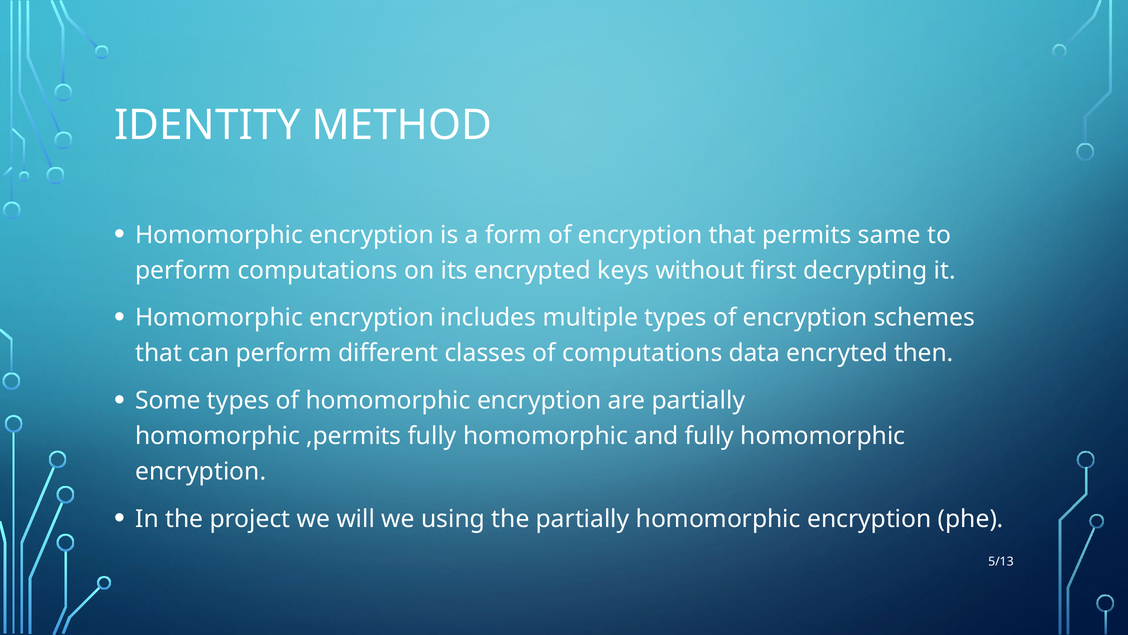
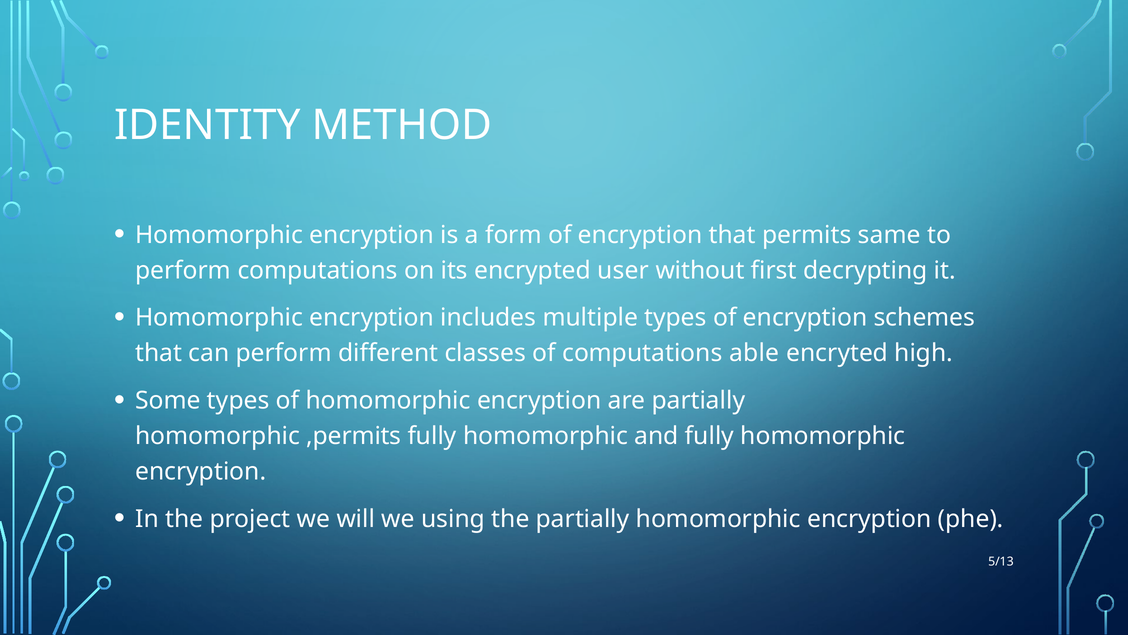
keys: keys -> user (623, 270)
data: data -> able (754, 353)
then: then -> high (924, 353)
